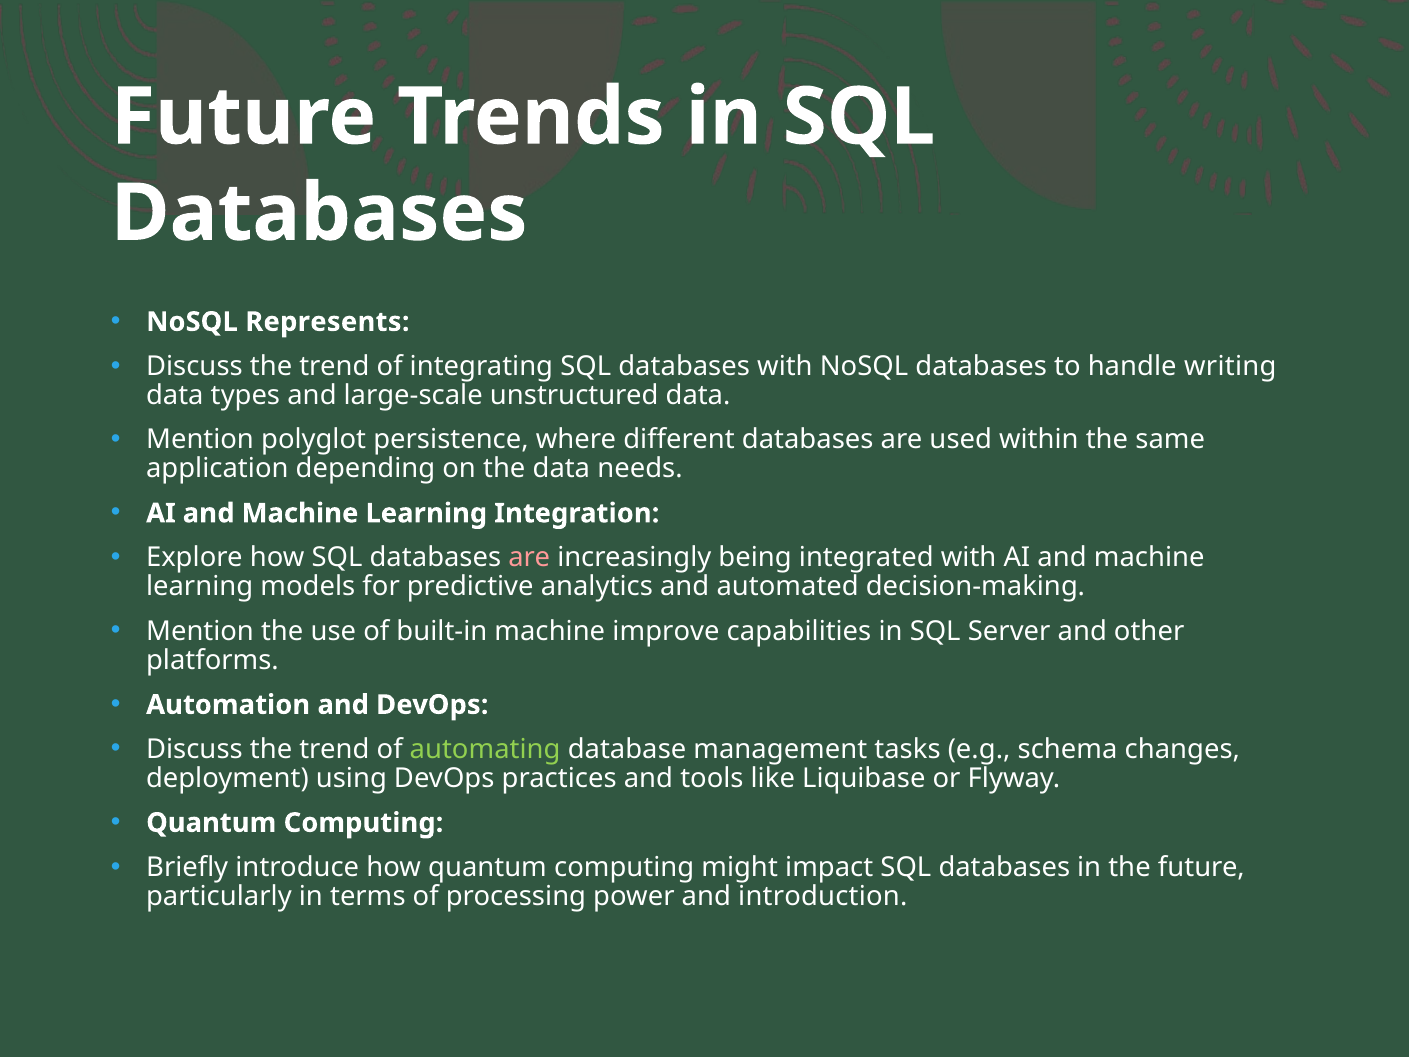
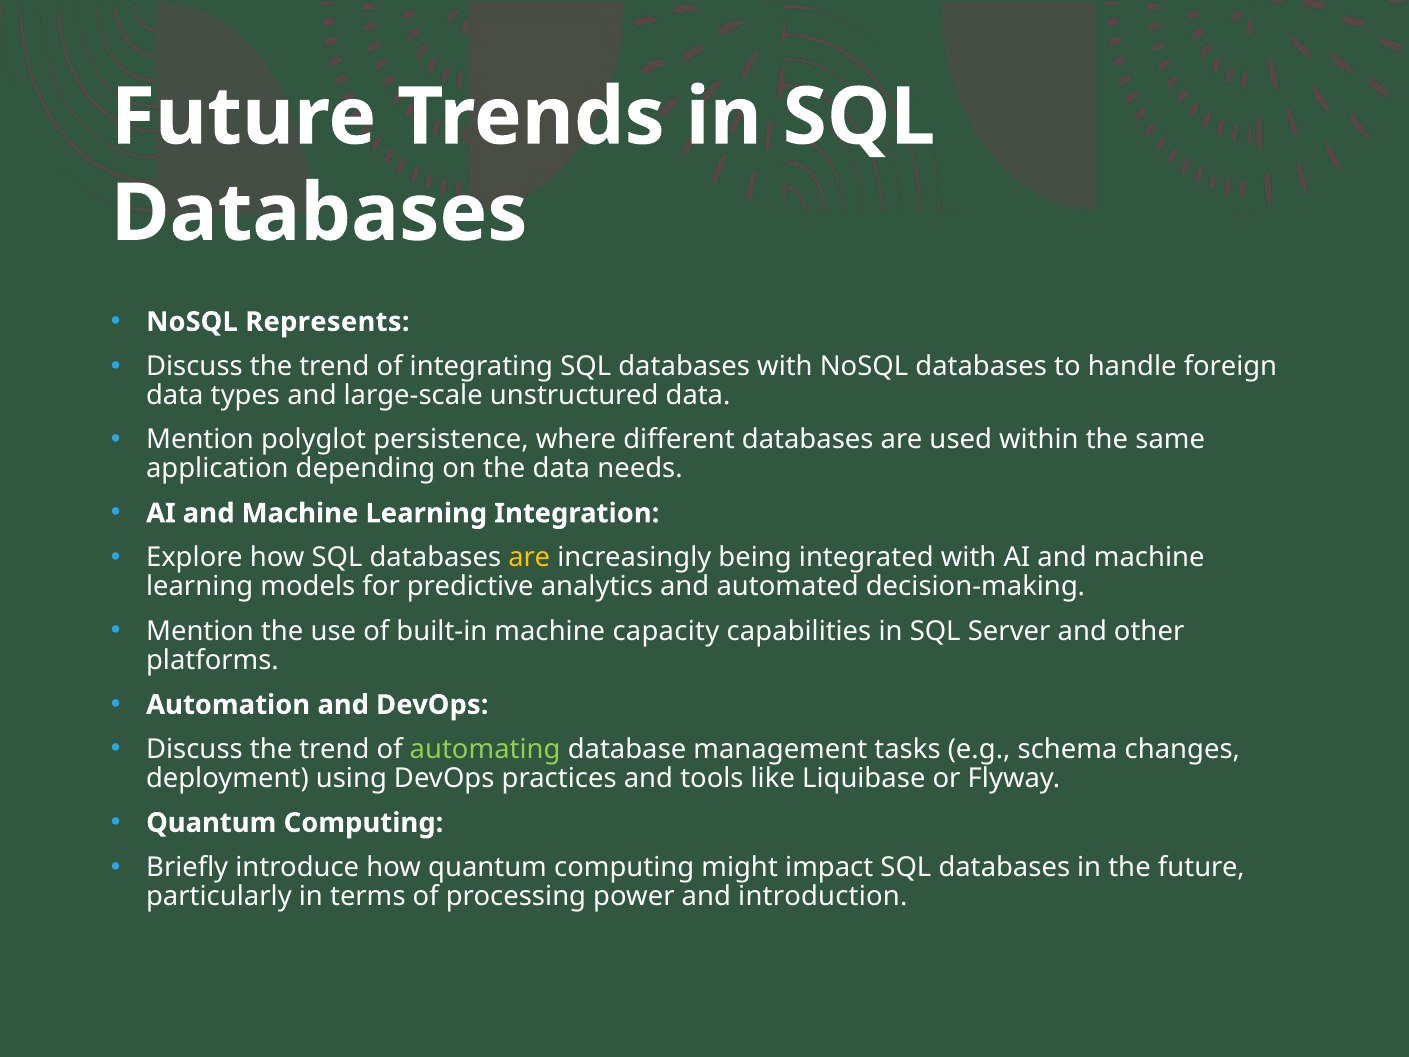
writing: writing -> foreign (1230, 366)
are colour: pink -> yellow (529, 558)
improve: improve -> capacity (666, 631)
